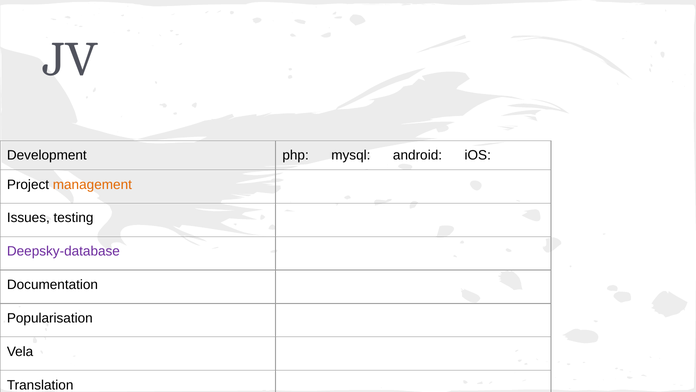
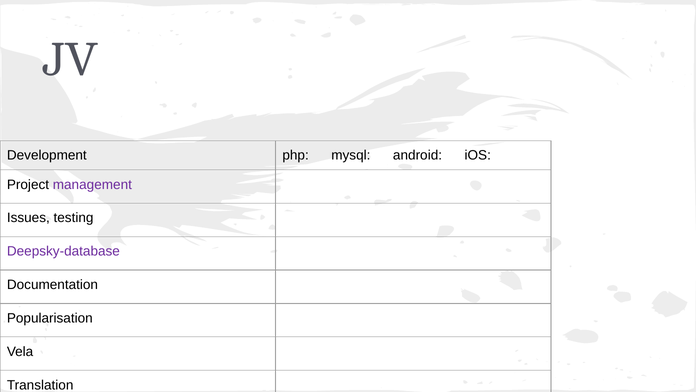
management colour: orange -> purple (92, 184)
